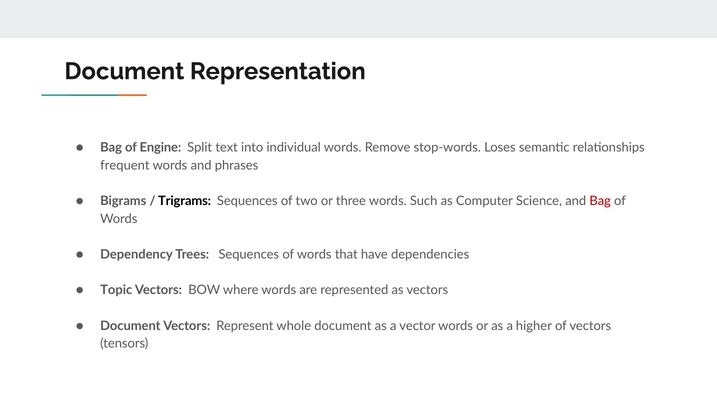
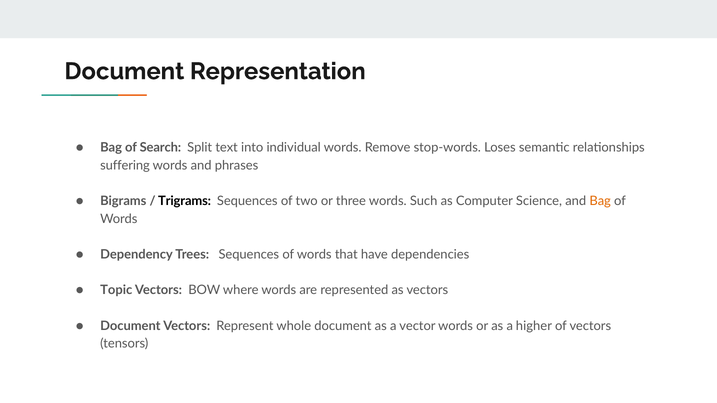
Engine: Engine -> Search (160, 148)
frequent: frequent -> suffering (125, 166)
Bag colour: red -> orange (600, 201)
